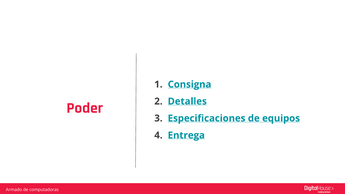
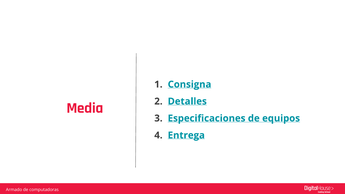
Poder: Poder -> Media (85, 108)
